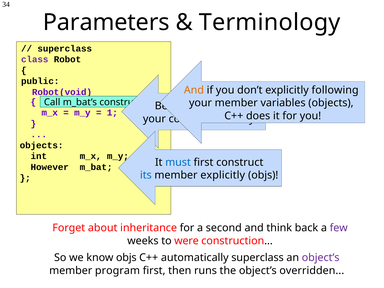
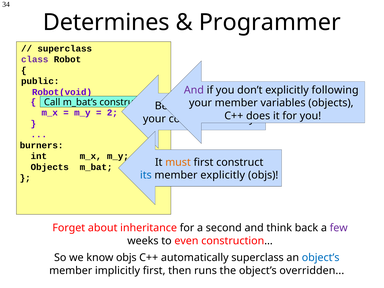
Parameters: Parameters -> Determines (106, 22)
Terminology: Terminology -> Programmer (270, 22)
And colour: orange -> purple (194, 90)
1: 1 -> 2 (112, 113)
objects: objects -> burners (42, 145)
must colour: blue -> orange (178, 162)
However: However -> Objects (50, 167)
were: were -> even (186, 241)
object’s colour: purple -> blue (321, 258)
program: program -> implicitly (118, 271)
